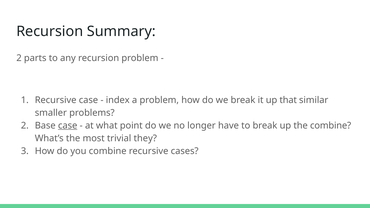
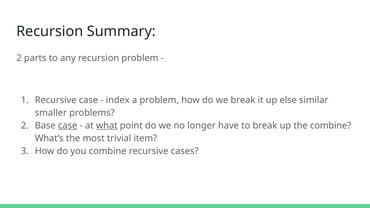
that: that -> else (288, 100)
what underline: none -> present (107, 126)
they: they -> item (145, 138)
